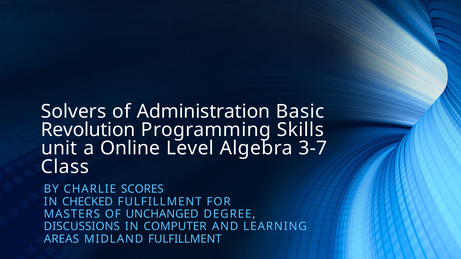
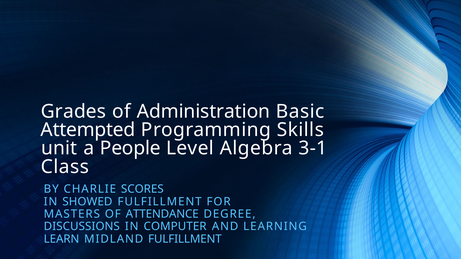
Solvers: Solvers -> Grades (74, 112)
Revolution: Revolution -> Attempted (88, 130)
Online: Online -> People (130, 148)
3-7: 3-7 -> 3-1 (313, 148)
CHECKED: CHECKED -> SHOWED (87, 202)
UNCHANGED: UNCHANGED -> ATTENDANCE (162, 214)
AREAS: AREAS -> LEARN (62, 239)
